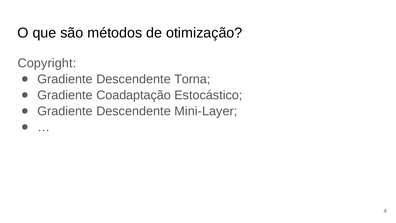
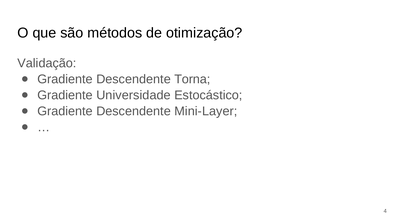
Copyright: Copyright -> Validação (47, 63)
Coadaptação: Coadaptação -> Universidade (133, 95)
